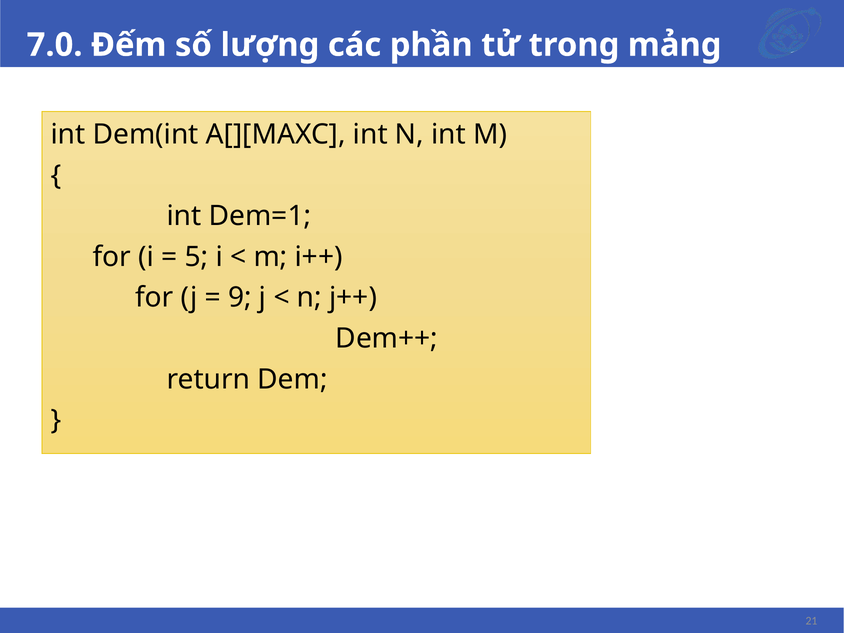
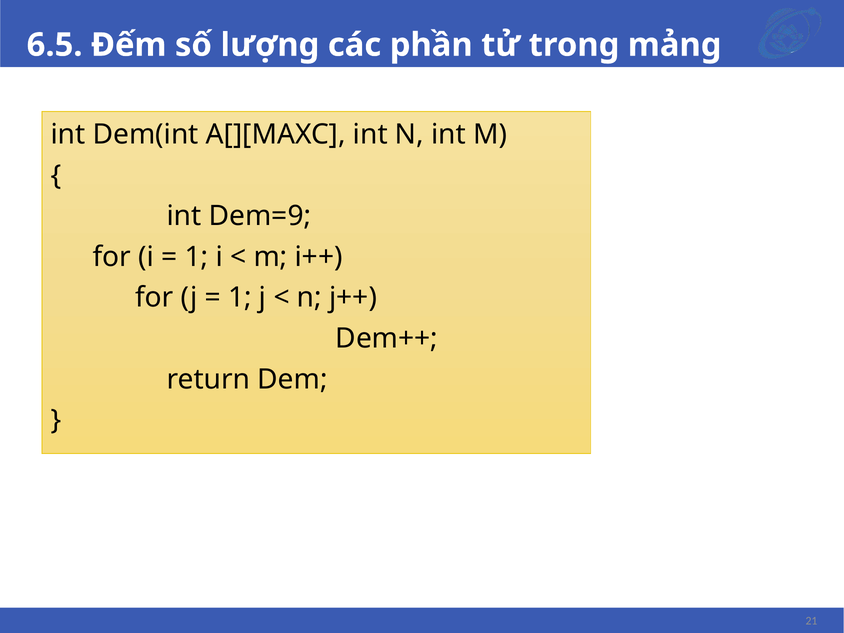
7.0: 7.0 -> 6.5 (55, 45)
Dem=1: Dem=1 -> Dem=9 (260, 216)
5: 5 -> 1 (197, 257)
9: 9 -> 1 (240, 298)
